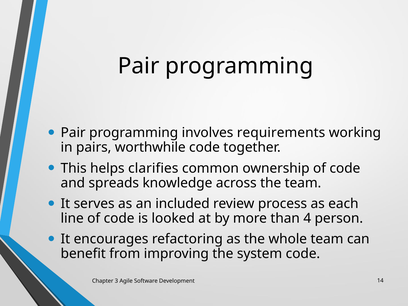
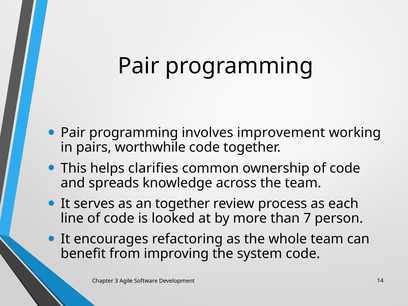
requirements: requirements -> improvement (281, 133)
an included: included -> together (183, 204)
4: 4 -> 7 (307, 218)
